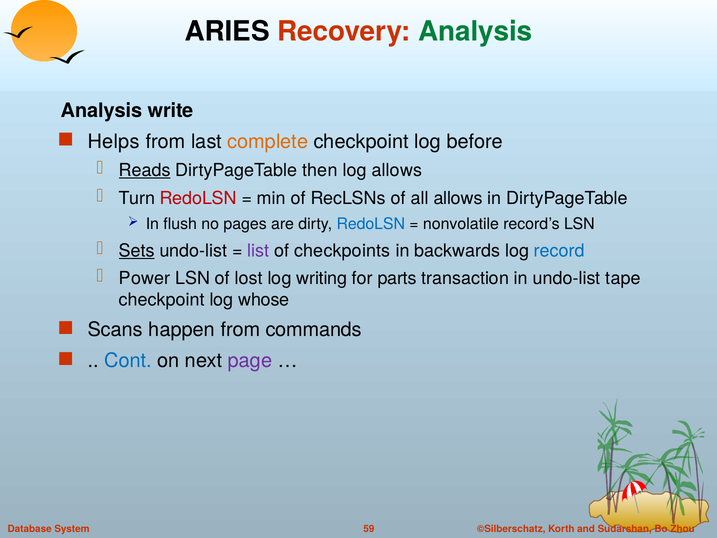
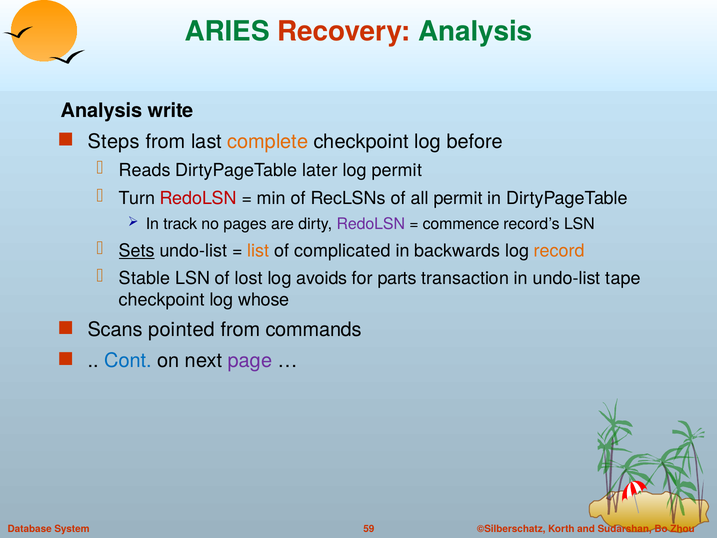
ARIES colour: black -> green (227, 32)
Helps: Helps -> Steps (114, 142)
Reads underline: present -> none (145, 170)
then: then -> later (320, 170)
log allows: allows -> permit (397, 170)
all allows: allows -> permit (458, 198)
flush: flush -> track (180, 224)
RedoLSN colour: blue -> purple (371, 224)
nonvolatile: nonvolatile -> commence (461, 224)
list colour: purple -> orange (258, 251)
checkpoints: checkpoints -> complicated (342, 251)
record colour: blue -> orange (559, 251)
Power: Power -> Stable (145, 278)
writing: writing -> avoids (322, 278)
happen: happen -> pointed (182, 330)
